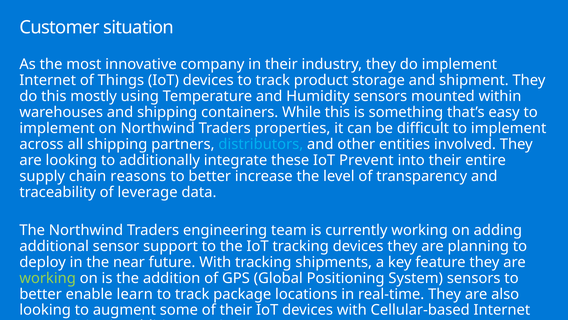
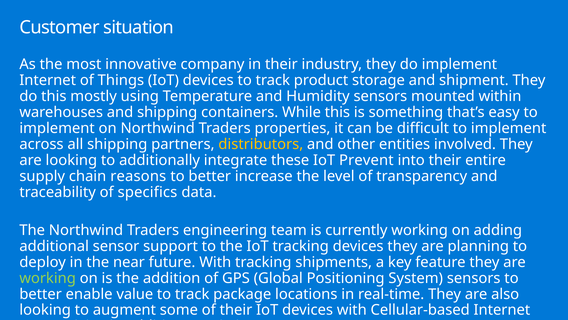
distributors colour: light blue -> yellow (261, 144)
leverage: leverage -> specifics (147, 192)
learn: learn -> value (135, 294)
